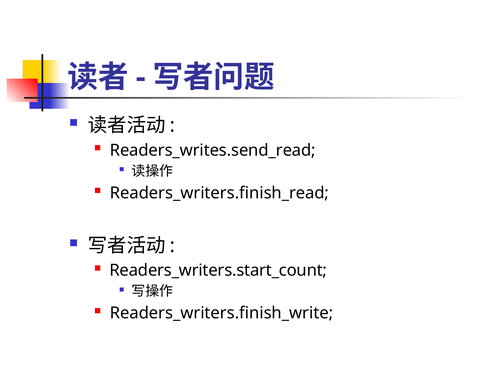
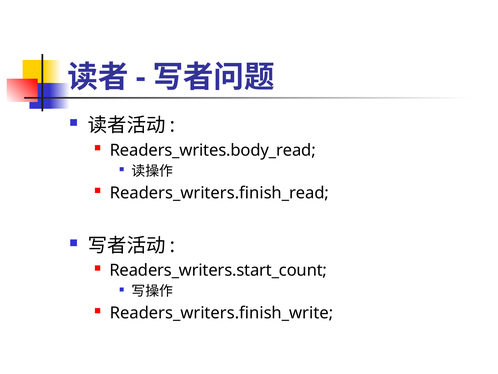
Readers_writes.send_read: Readers_writes.send_read -> Readers_writes.body_read (213, 150)
